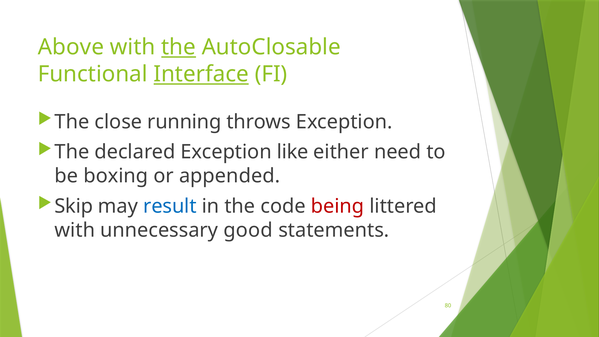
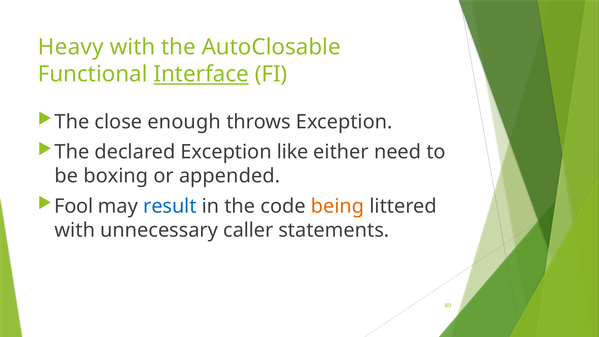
Above: Above -> Heavy (71, 47)
the underline: present -> none (179, 47)
running: running -> enough (184, 122)
Skip: Skip -> Fool (74, 206)
being colour: red -> orange (338, 206)
good: good -> caller (248, 230)
